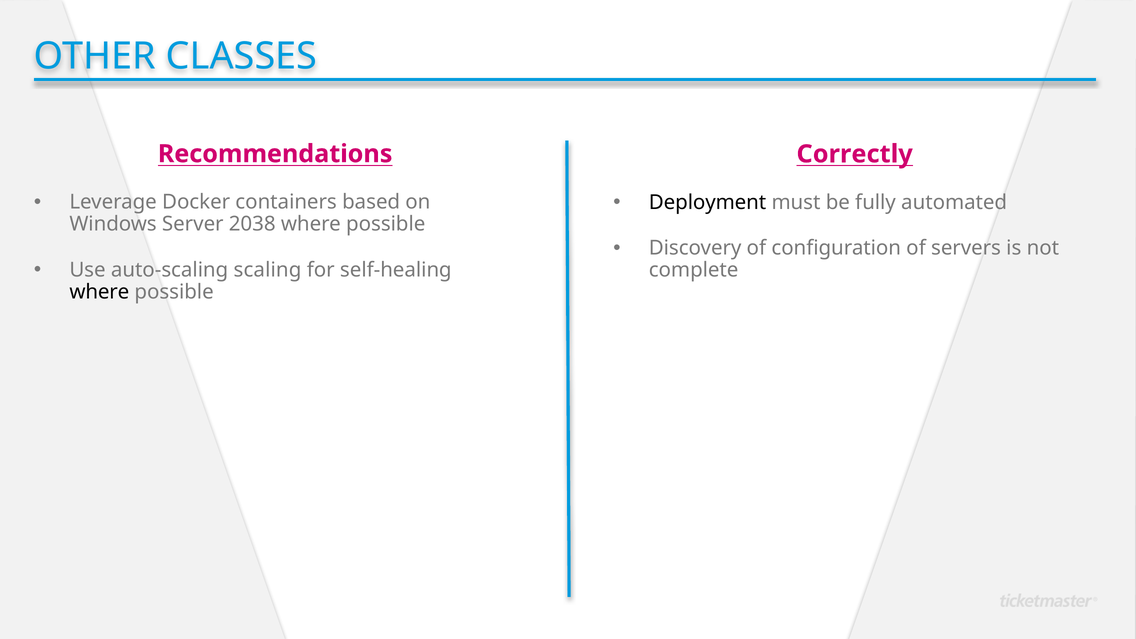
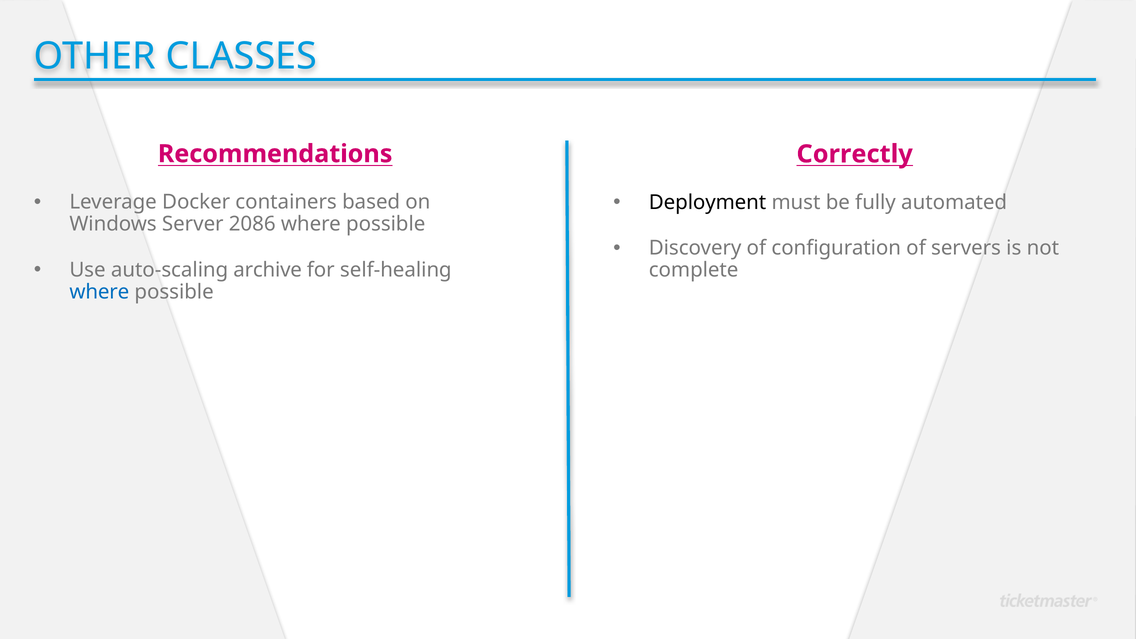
2038: 2038 -> 2086 (252, 224)
scaling: scaling -> archive (268, 270)
where colour: black -> blue (99, 292)
